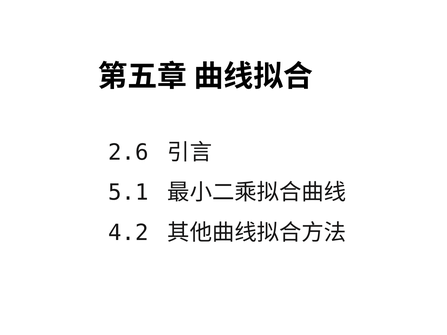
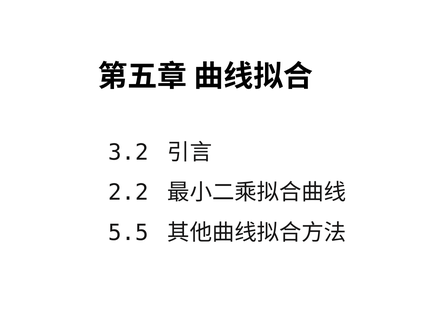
2.6: 2.6 -> 3.2 (128, 152)
5.1: 5.1 -> 2.2 (128, 193)
4.2: 4.2 -> 5.5 (128, 233)
